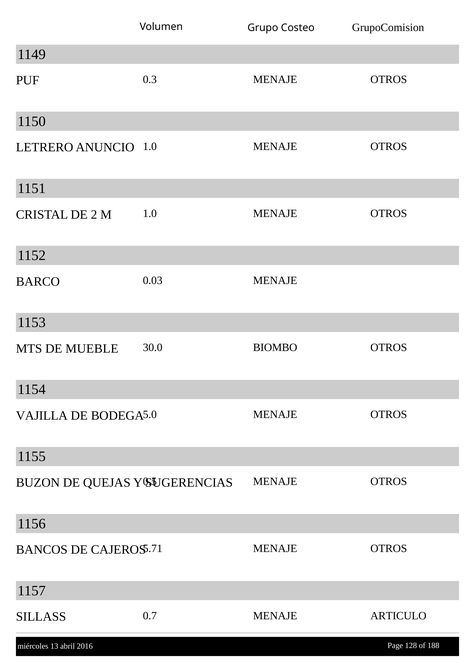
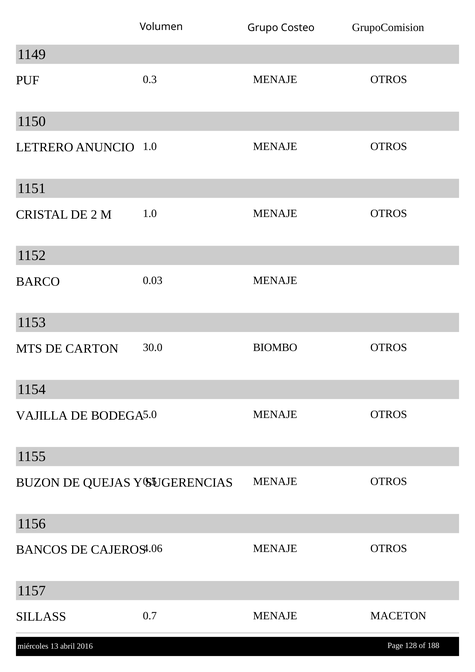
MUEBLE: MUEBLE -> CARTON (92, 349)
5.71: 5.71 -> 4.06 (153, 549)
ARTICULO: ARTICULO -> MACETON (398, 616)
